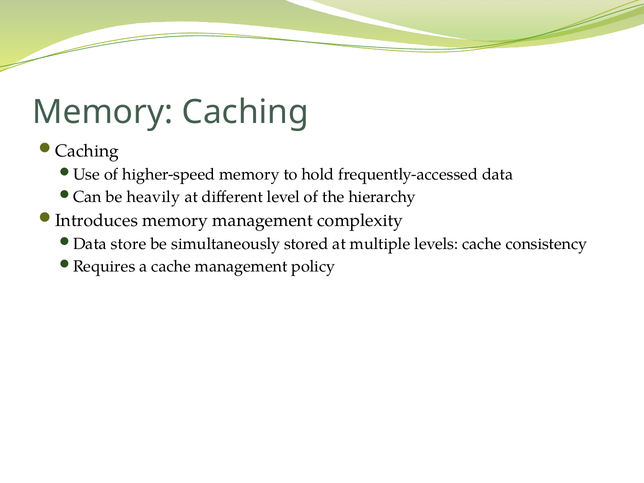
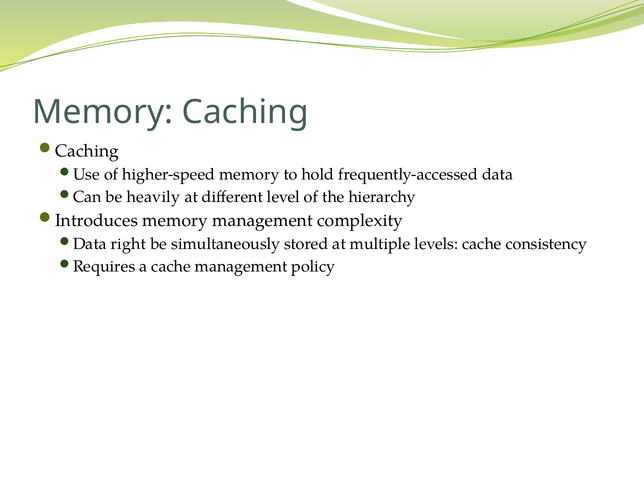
store: store -> right (129, 244)
